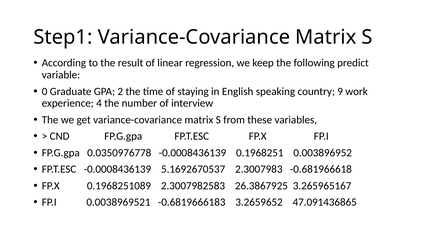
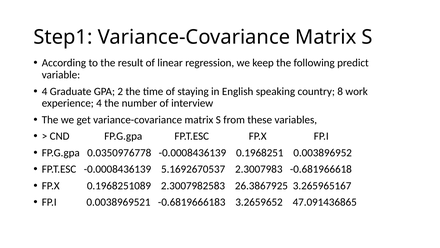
0: 0 -> 4 (45, 91)
9: 9 -> 8 (340, 91)
